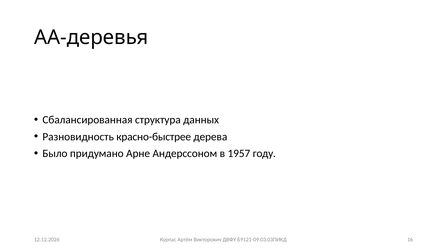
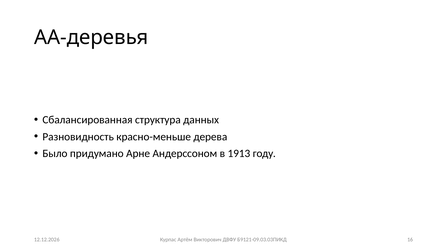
красно-быстрее: красно-быстрее -> красно-меньше (154, 137)
1957: 1957 -> 1913 (239, 154)
